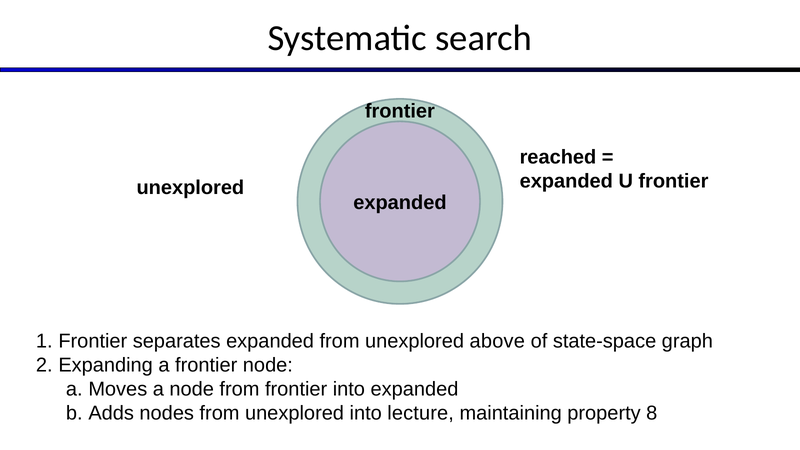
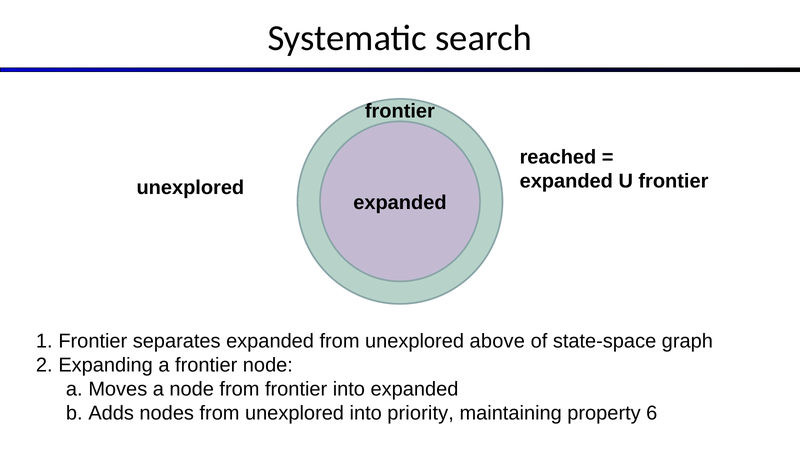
lecture: lecture -> priority (421, 413)
8: 8 -> 6 (652, 413)
